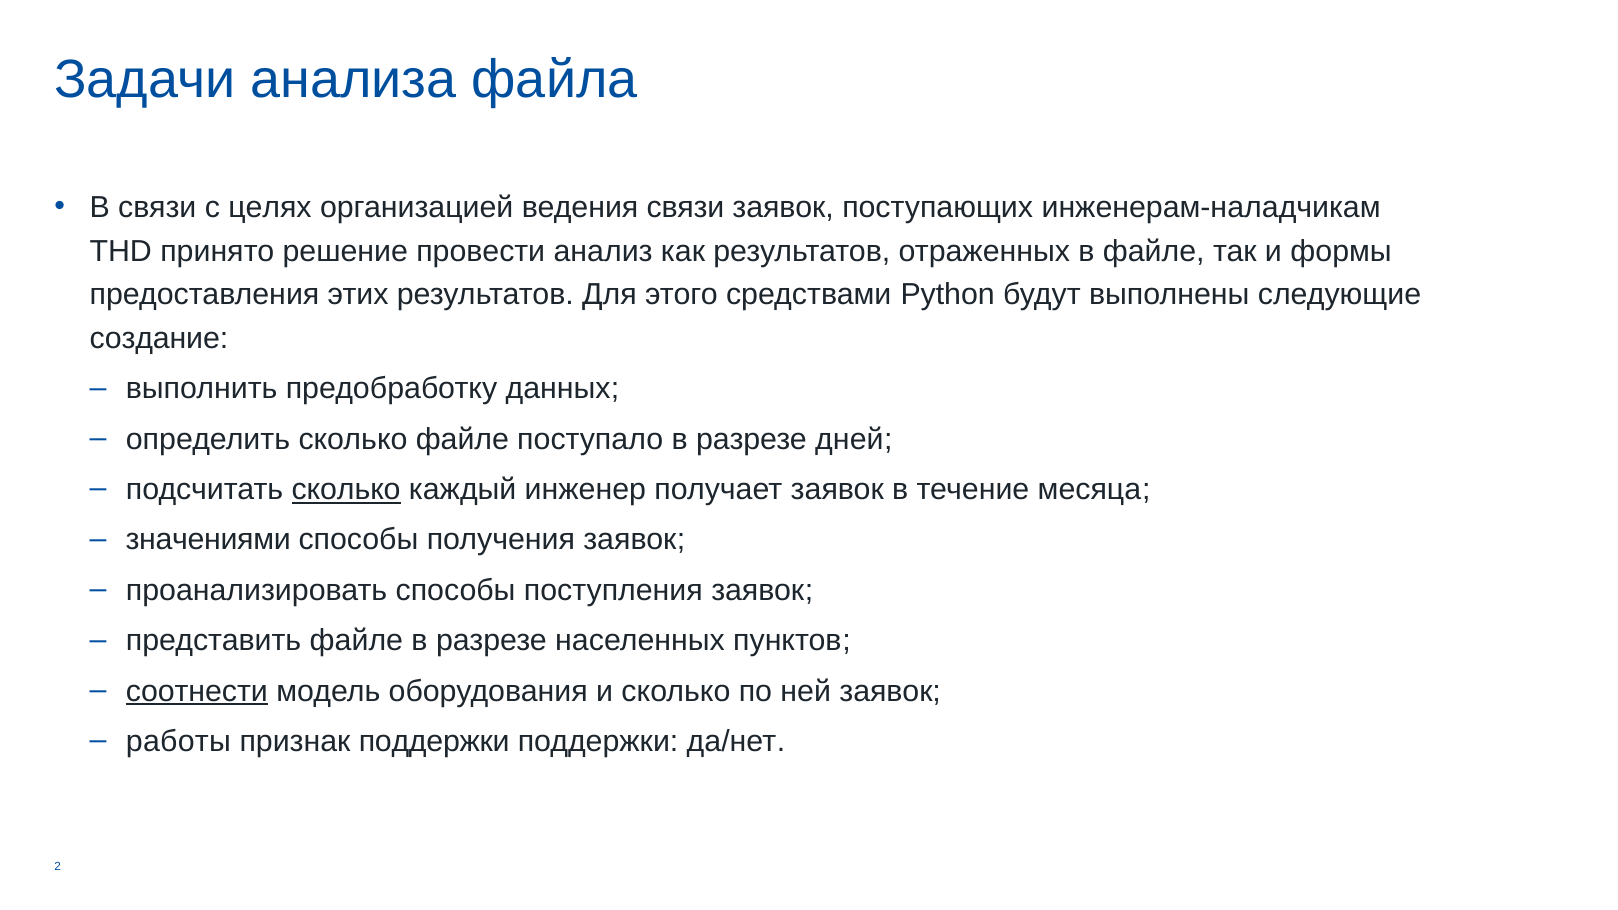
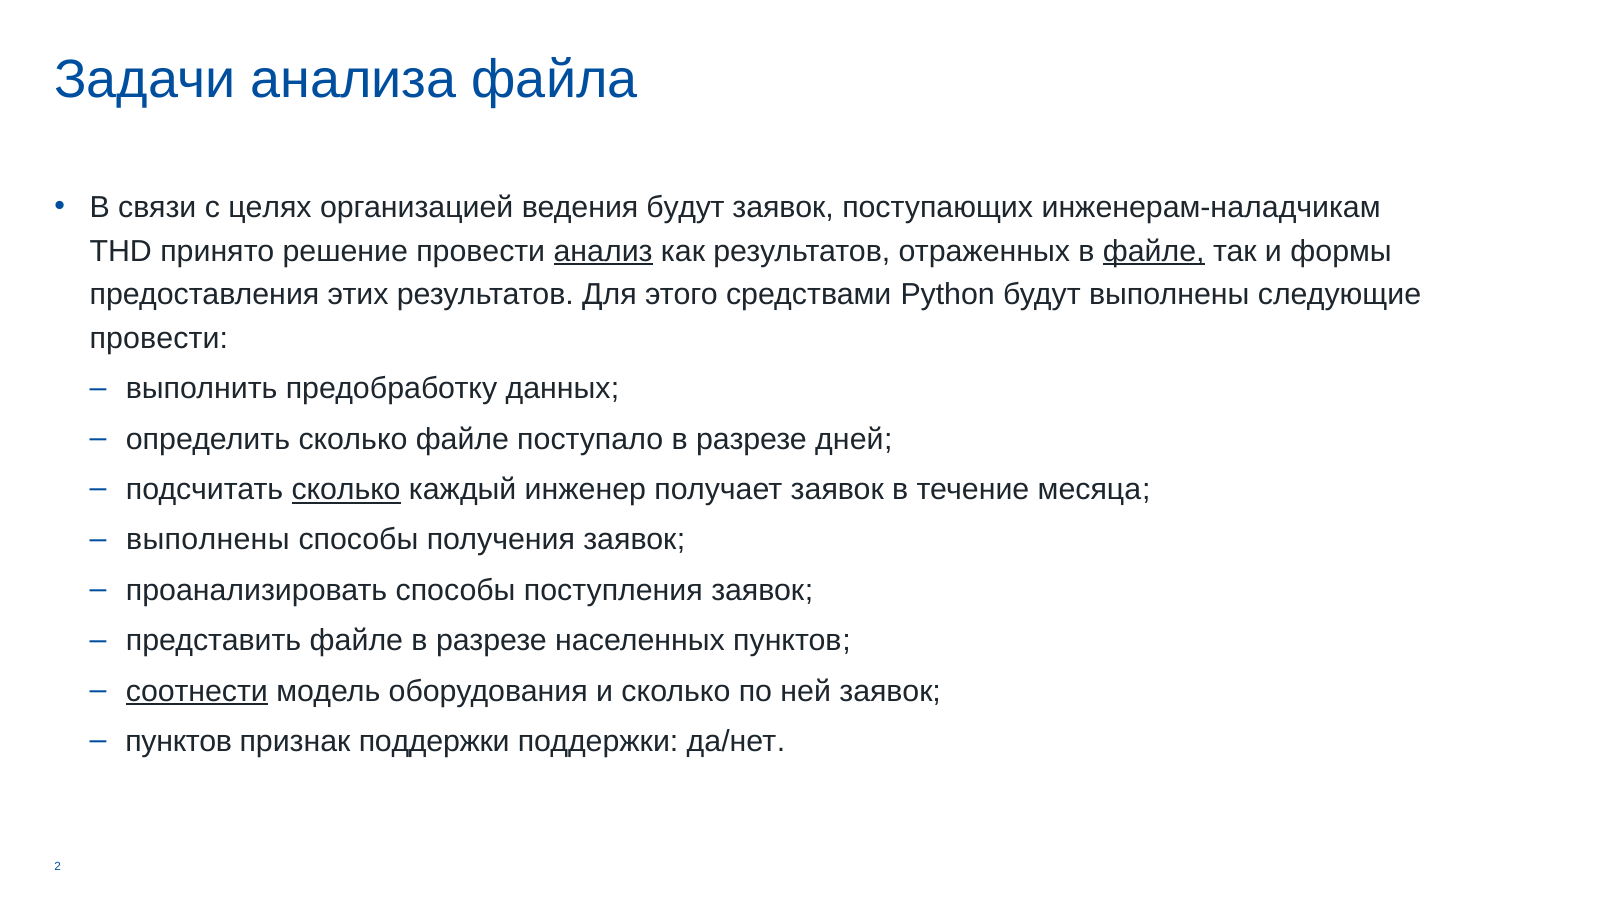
ведения связи: связи -> будут (685, 207)
анализ underline: none -> present (603, 251)
файле underline: none -> present (1154, 251)
создание: создание -> провести (159, 338)
значениями: значениями -> выполнены (208, 540)
работы: работы -> пунктов (179, 742)
